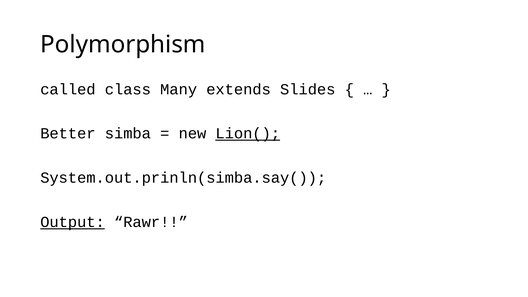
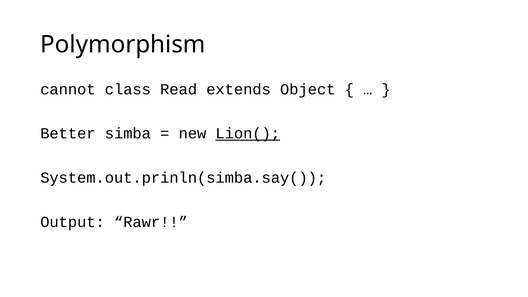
called: called -> cannot (68, 89)
Many: Many -> Read (179, 89)
Slides: Slides -> Object (308, 89)
Output underline: present -> none (73, 222)
